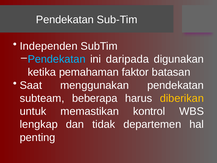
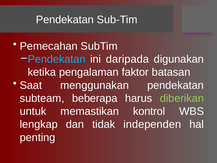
Independen: Independen -> Pemecahan (49, 46)
pemahaman: pemahaman -> pengalaman (89, 72)
diberikan colour: yellow -> light green (182, 98)
departemen: departemen -> independen (152, 124)
